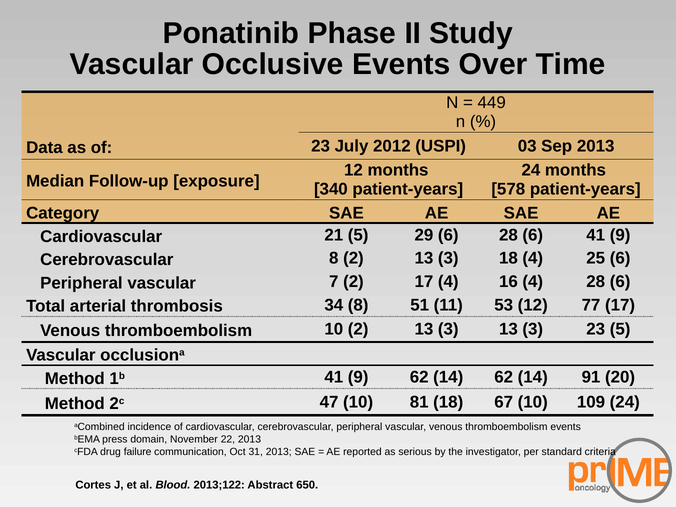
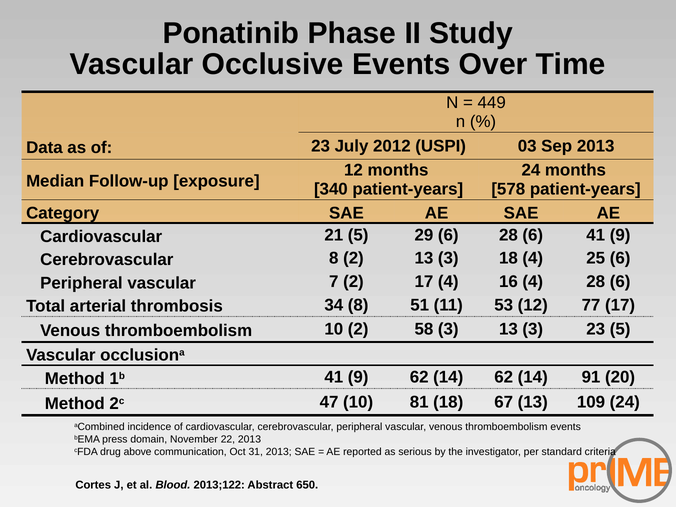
10 2 13: 13 -> 58 (424, 329)
67 10: 10 -> 13 (533, 402)
failure: failure -> above (138, 452)
